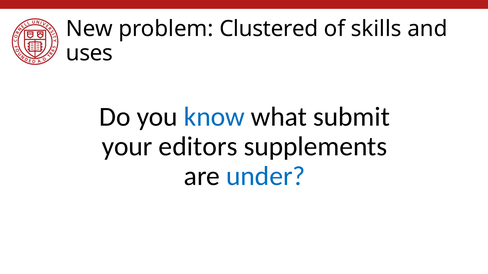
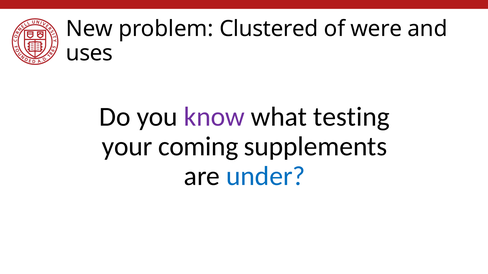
skills: skills -> were (376, 29)
know colour: blue -> purple (214, 117)
submit: submit -> testing (351, 117)
editors: editors -> coming (198, 147)
